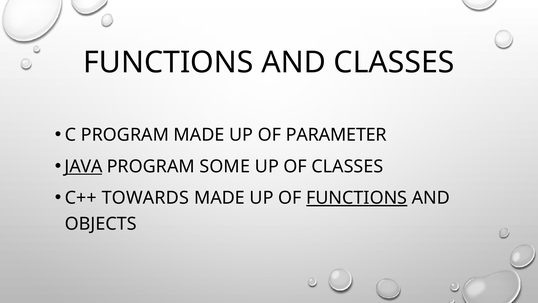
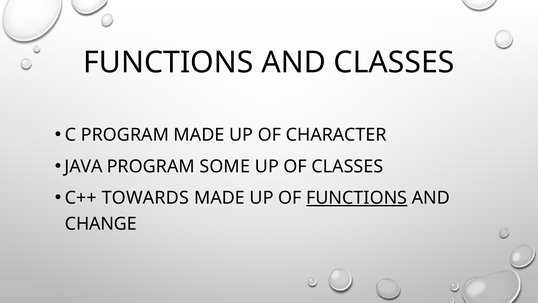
PARAMETER: PARAMETER -> CHARACTER (336, 135)
JAVA underline: present -> none (84, 166)
OBJECTS: OBJECTS -> CHANGE (101, 224)
